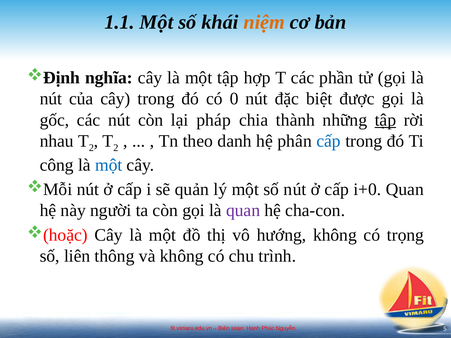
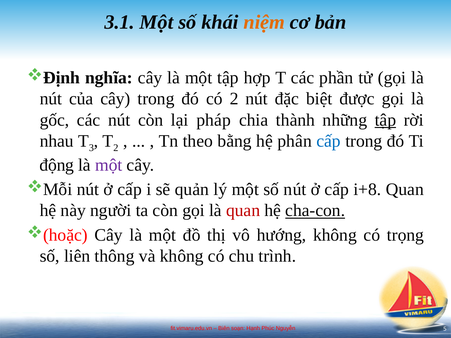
1.1: 1.1 -> 3.1 (120, 22)
có 0: 0 -> 2 (234, 99)
nhau T 2: 2 -> 3 (91, 148)
danh: danh -> bằng (235, 141)
công: công -> động (57, 165)
một colour: blue -> purple (109, 165)
i+0: i+0 -> i+8 (367, 190)
quan colour: purple -> red (243, 211)
cha-con underline: none -> present (315, 211)
